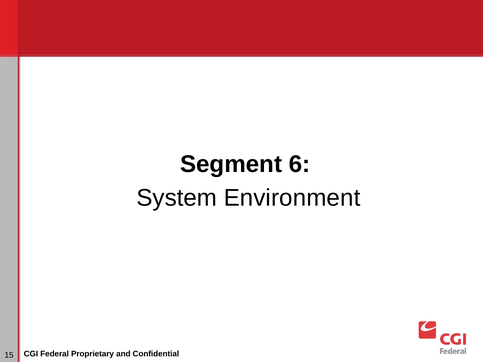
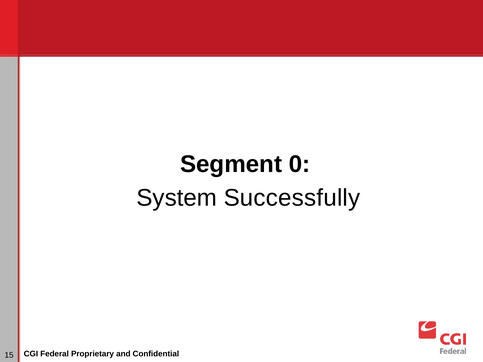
6: 6 -> 0 (299, 164)
Environment: Environment -> Successfully (292, 198)
